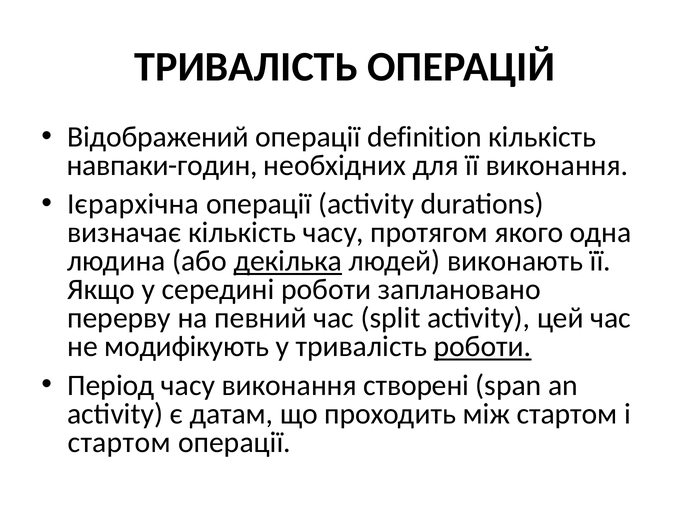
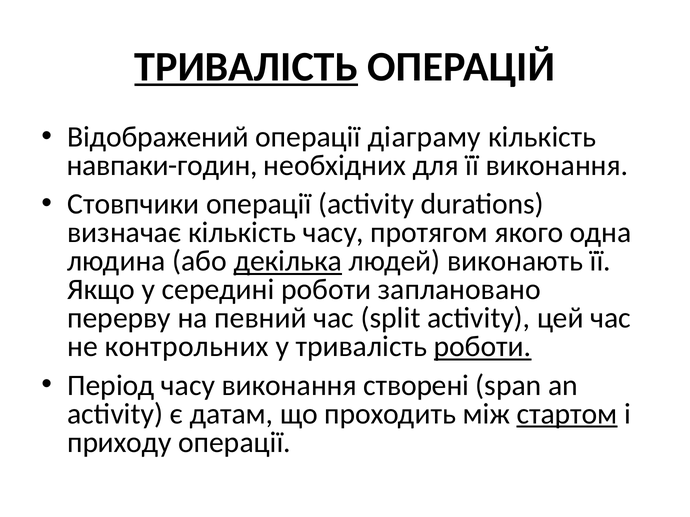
ТРИВАЛІСТЬ underline: none -> present (246, 67)
definition: definition -> діаграму (424, 137)
Ієрархічна: Ієрархічна -> Стовпчики (133, 204)
модифікують: модифікують -> контрольних (187, 347)
стартом underline: none -> present (567, 414)
стартом: стартом -> приходу (120, 443)
